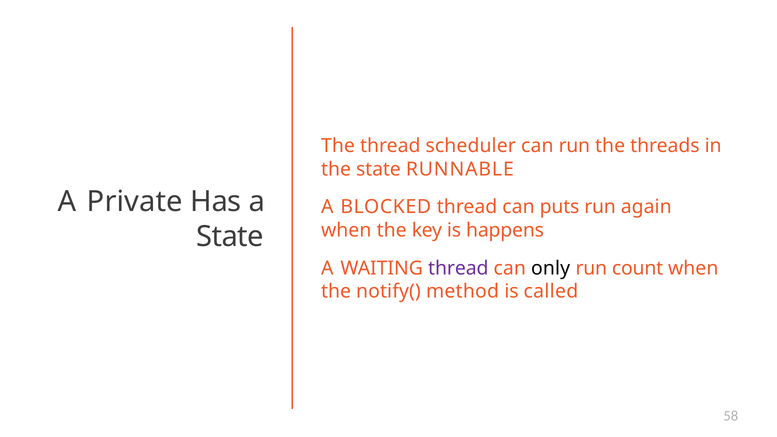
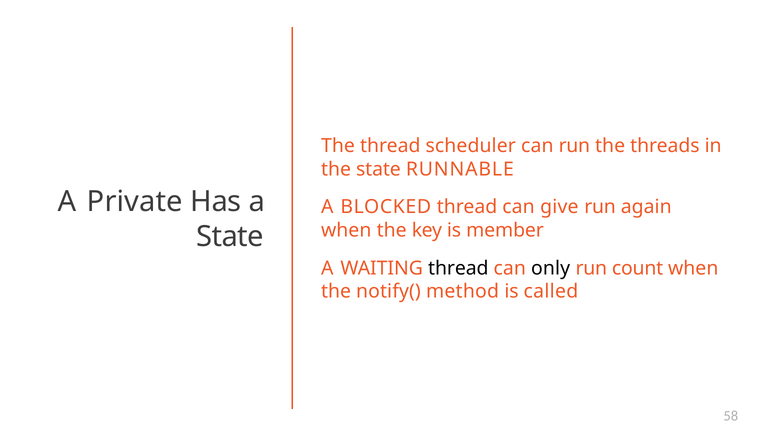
puts: puts -> give (559, 207)
happens: happens -> member (505, 230)
thread colour: purple -> black (458, 268)
